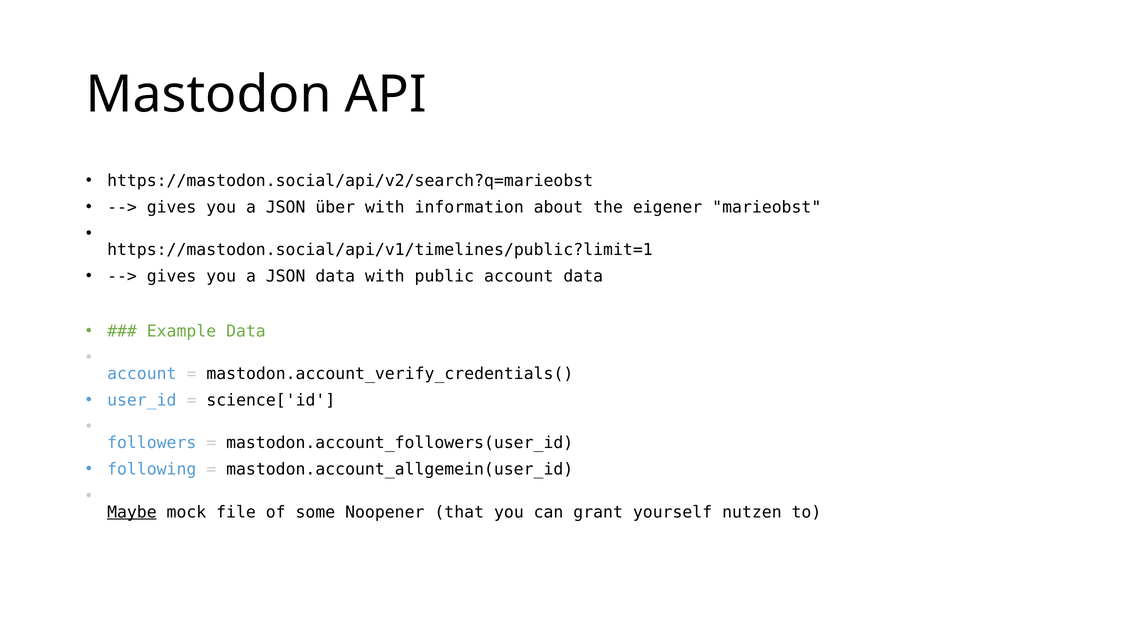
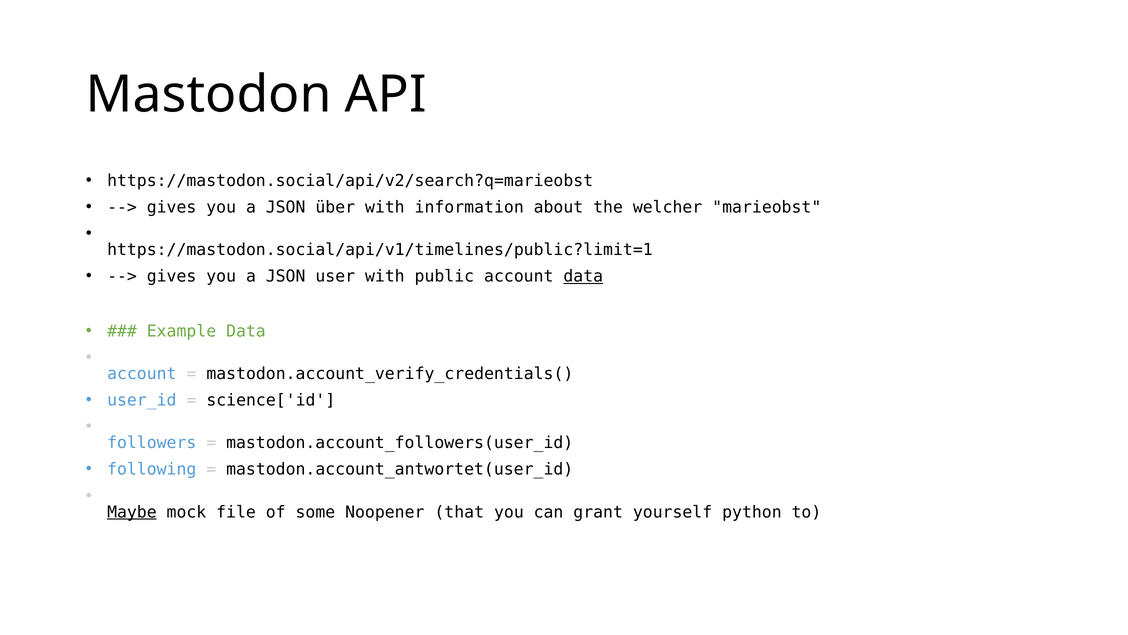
eigener: eigener -> welcher (668, 207)
JSON data: data -> user (335, 276)
data underline: none -> present (583, 276)
mastodon.account_allgemein(user_id: mastodon.account_allgemein(user_id -> mastodon.account_antwortet(user_id (400, 469)
nutzen: nutzen -> python (752, 512)
